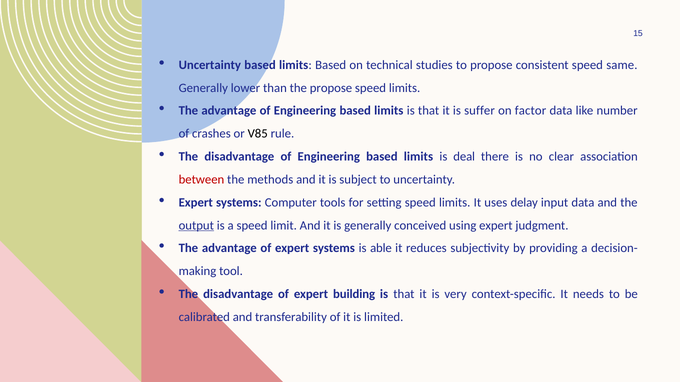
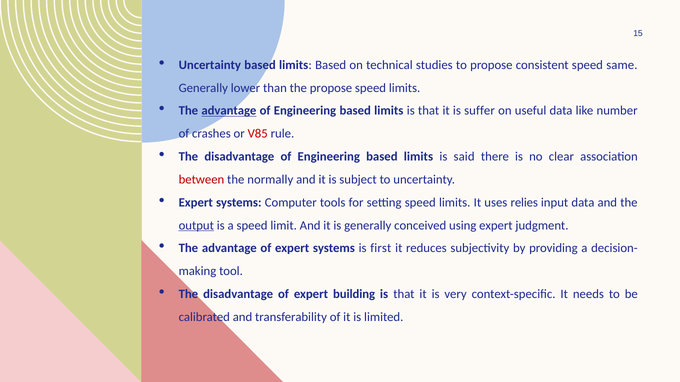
advantage underline: none -> present (229, 111)
factor: factor -> useful (531, 111)
V85 colour: black -> red (258, 134)
deal: deal -> said (464, 157)
methods: methods -> normally (270, 180)
delay: delay -> relies (524, 203)
able: able -> first (381, 249)
